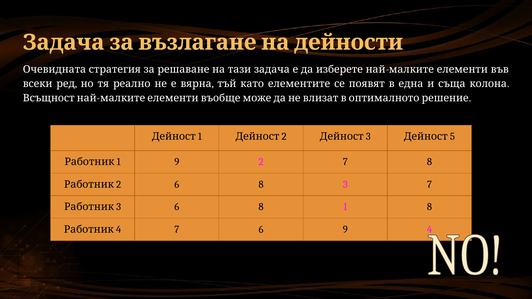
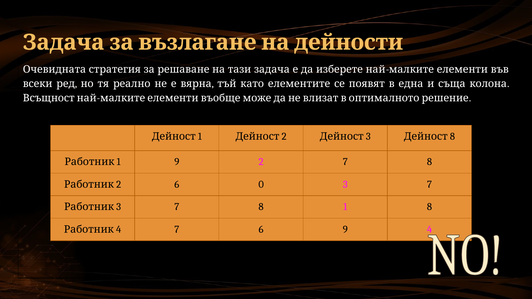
Дейност 5: 5 -> 8 (452, 136)
8: 8 -> 0 (261, 185)
6: 6 -> 7 (177, 207)
